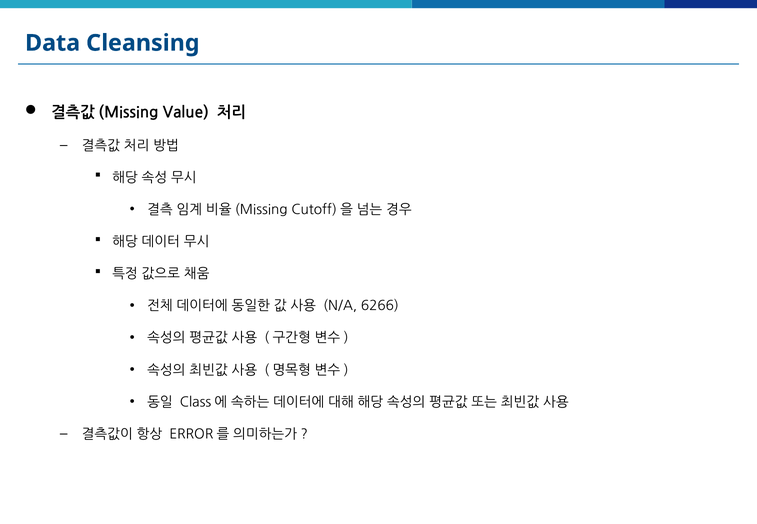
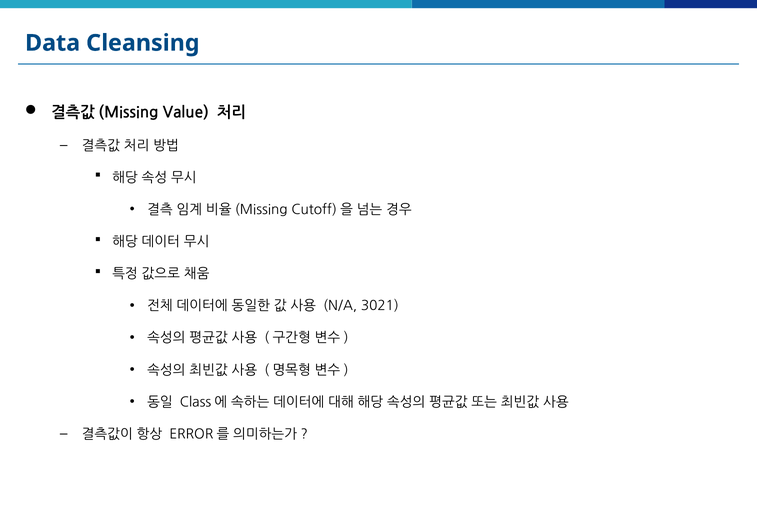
6266: 6266 -> 3021 (380, 306)
